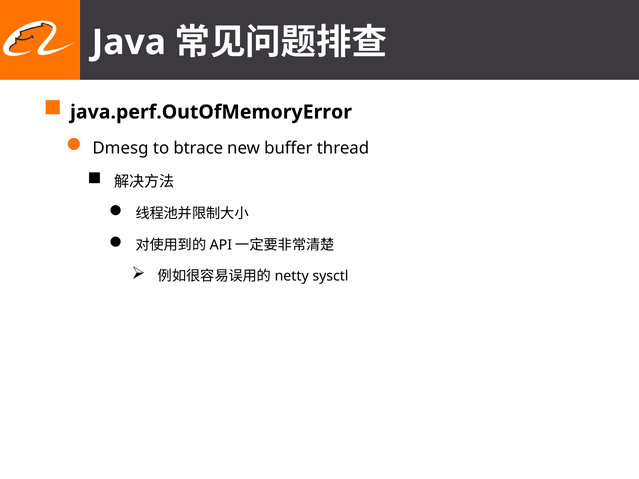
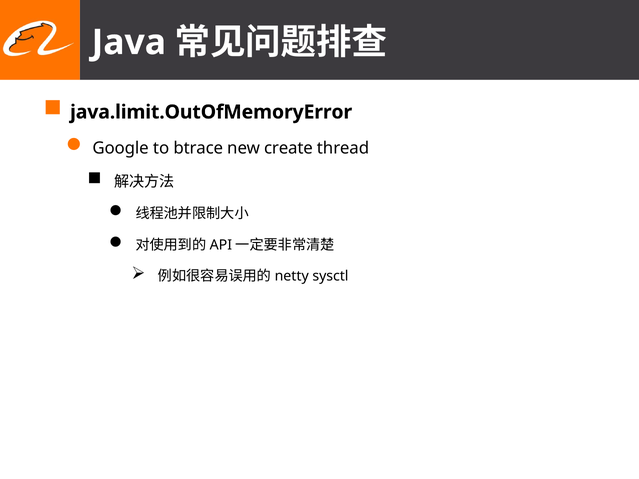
java.perf.OutOfMemoryError: java.perf.OutOfMemoryError -> java.limit.OutOfMemoryError (211, 112)
Dmesg: Dmesg -> Google (121, 148)
buffer: buffer -> create (288, 148)
